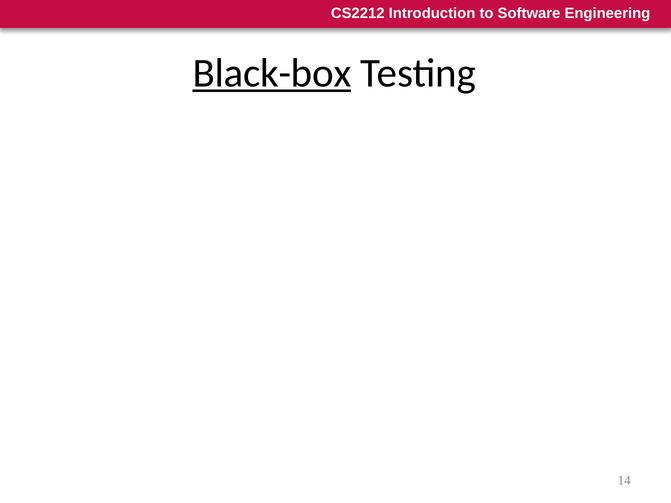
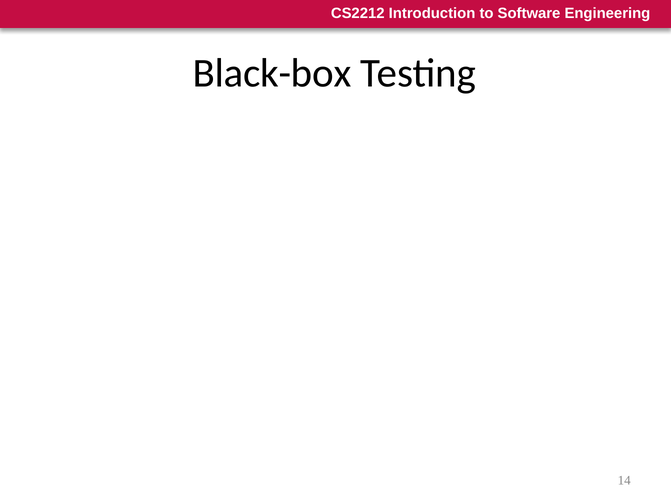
Black-box underline: present -> none (272, 73)
